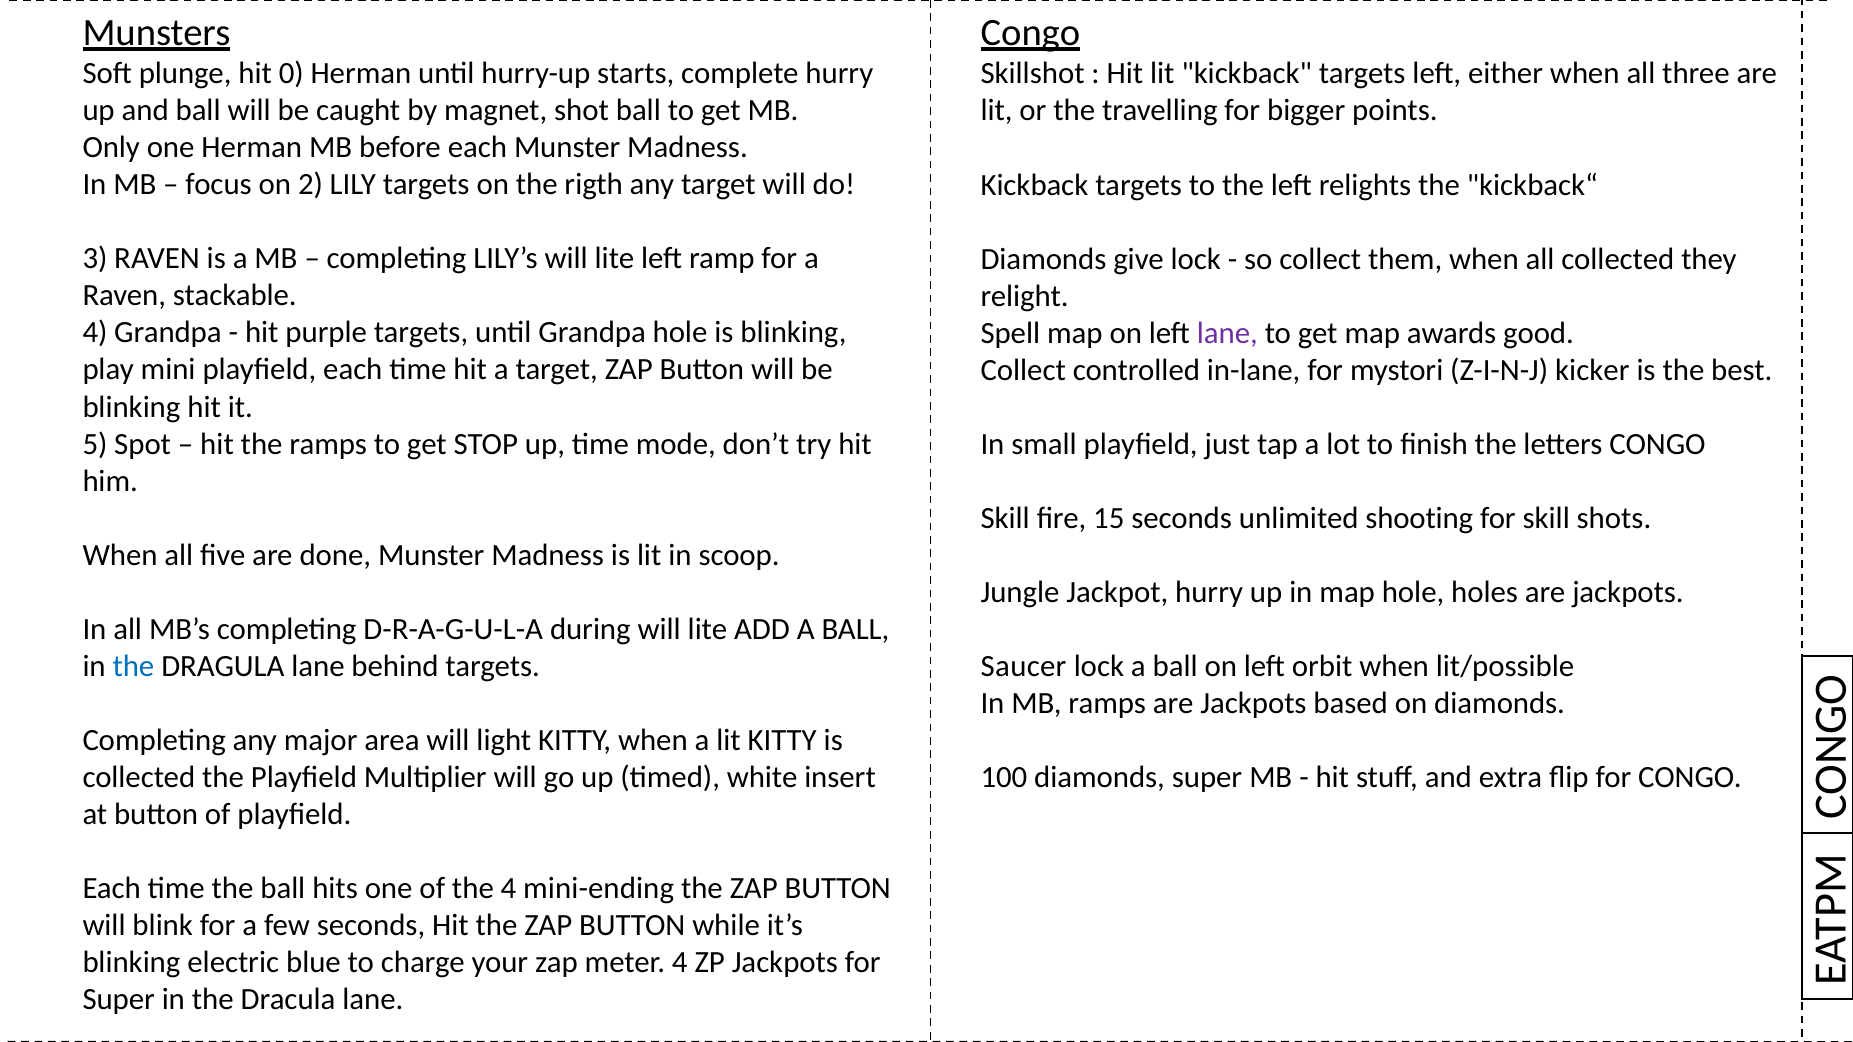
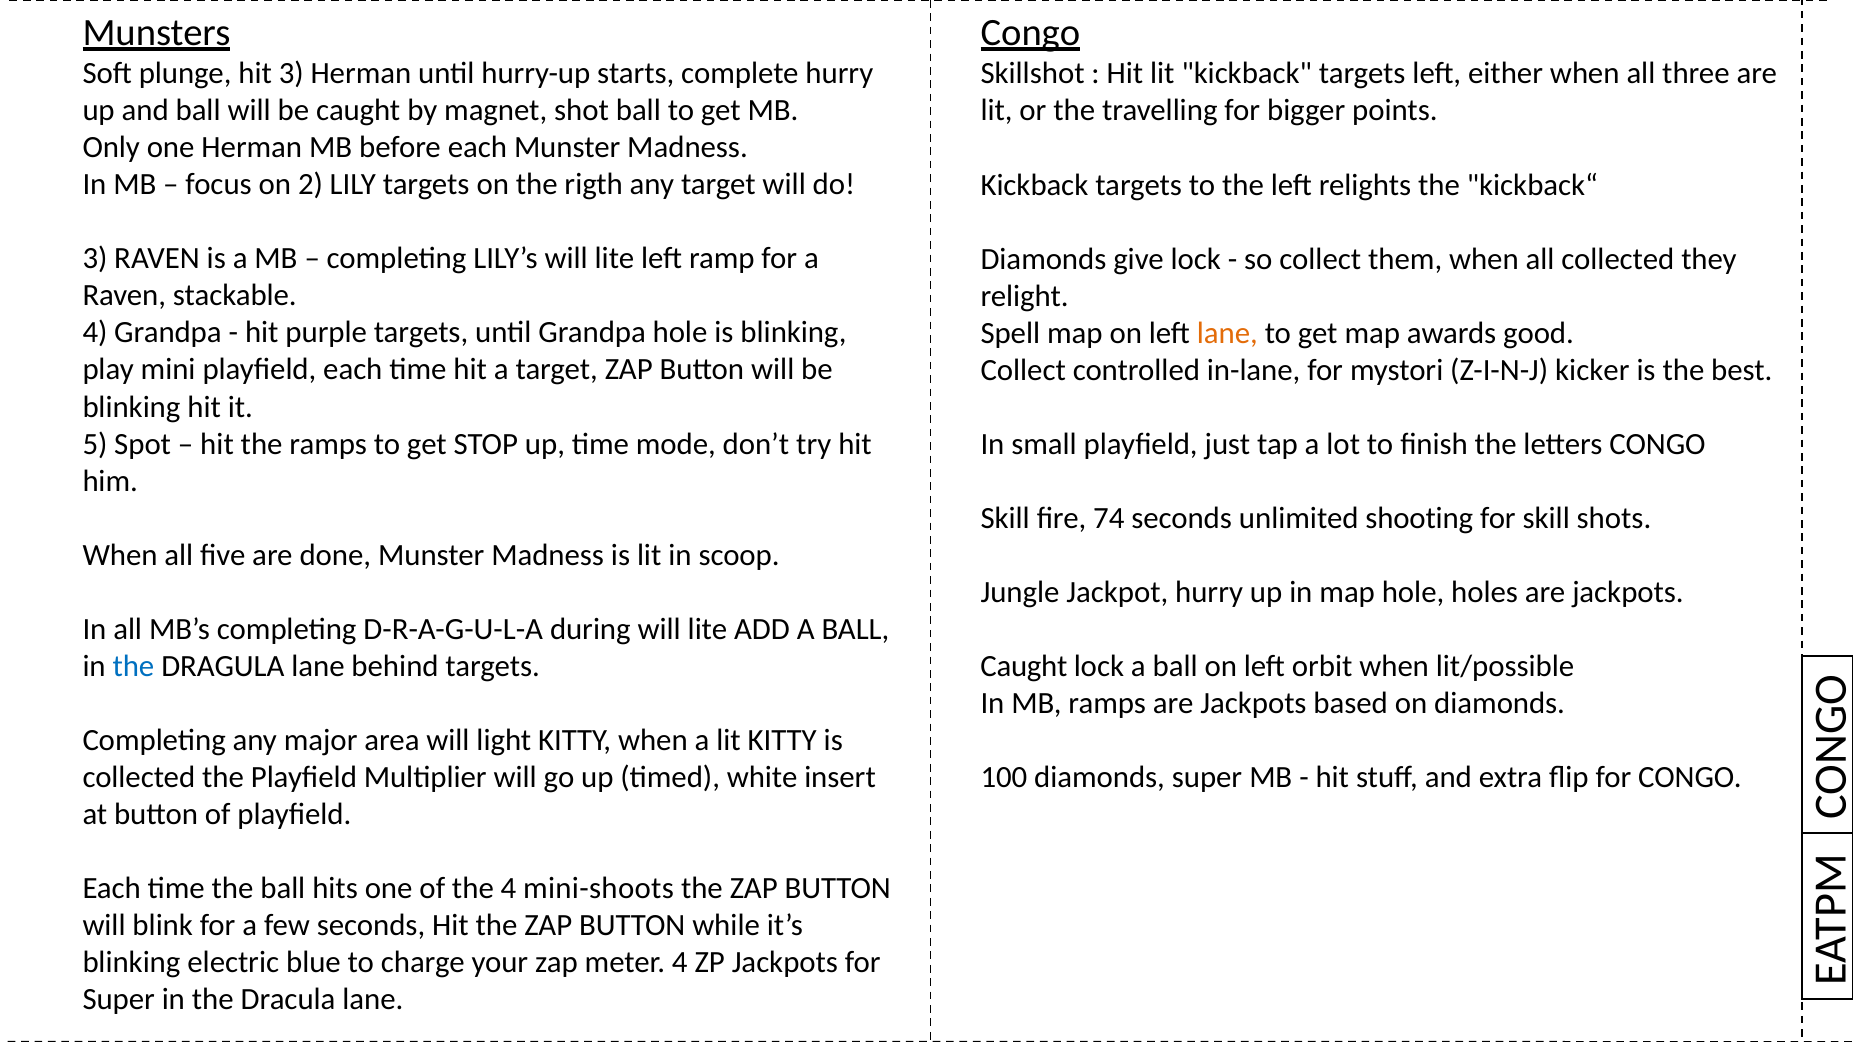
hit 0: 0 -> 3 (291, 74)
lane colour: purple -> orange (1227, 333)
15: 15 -> 74 (1109, 518)
Saucer: Saucer -> Caught (1024, 666)
mini-ending: mini-ending -> mini-shoots (598, 888)
